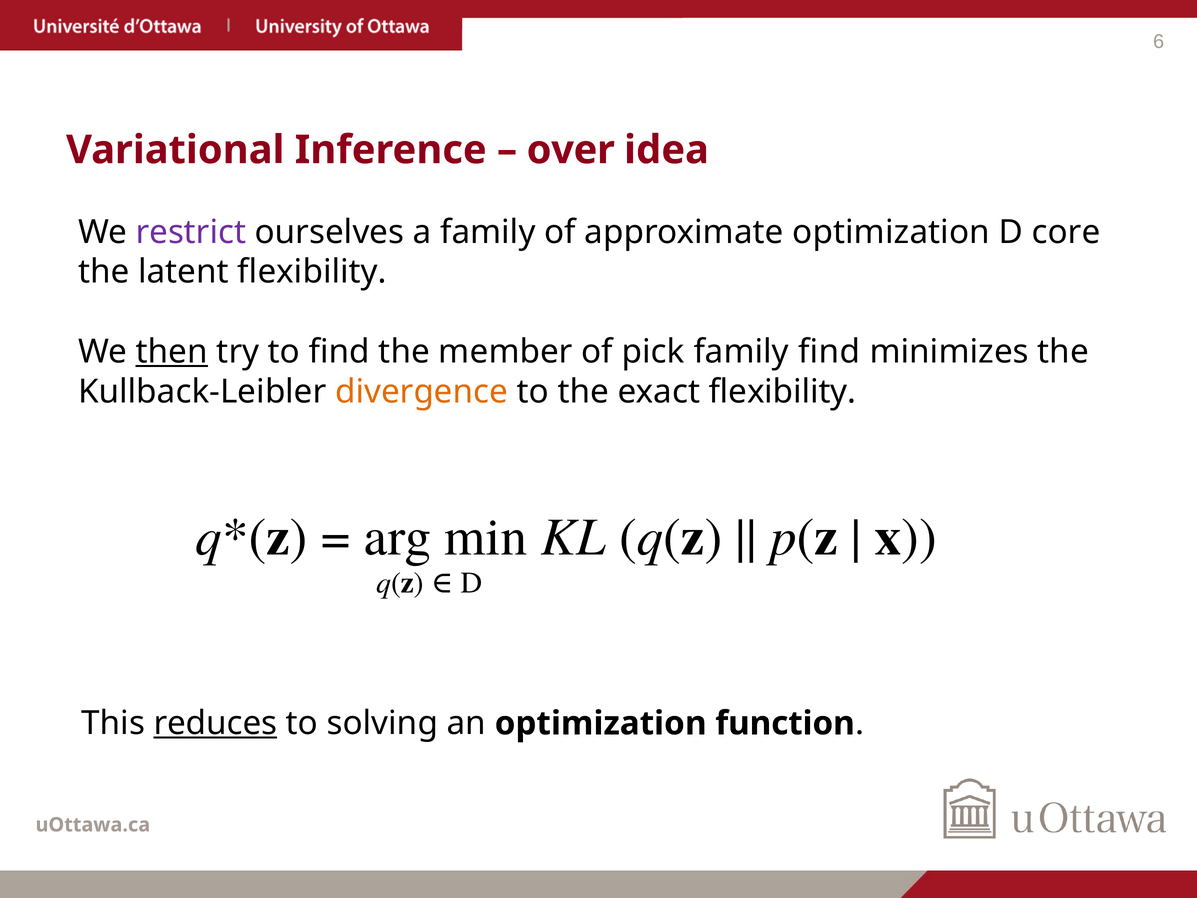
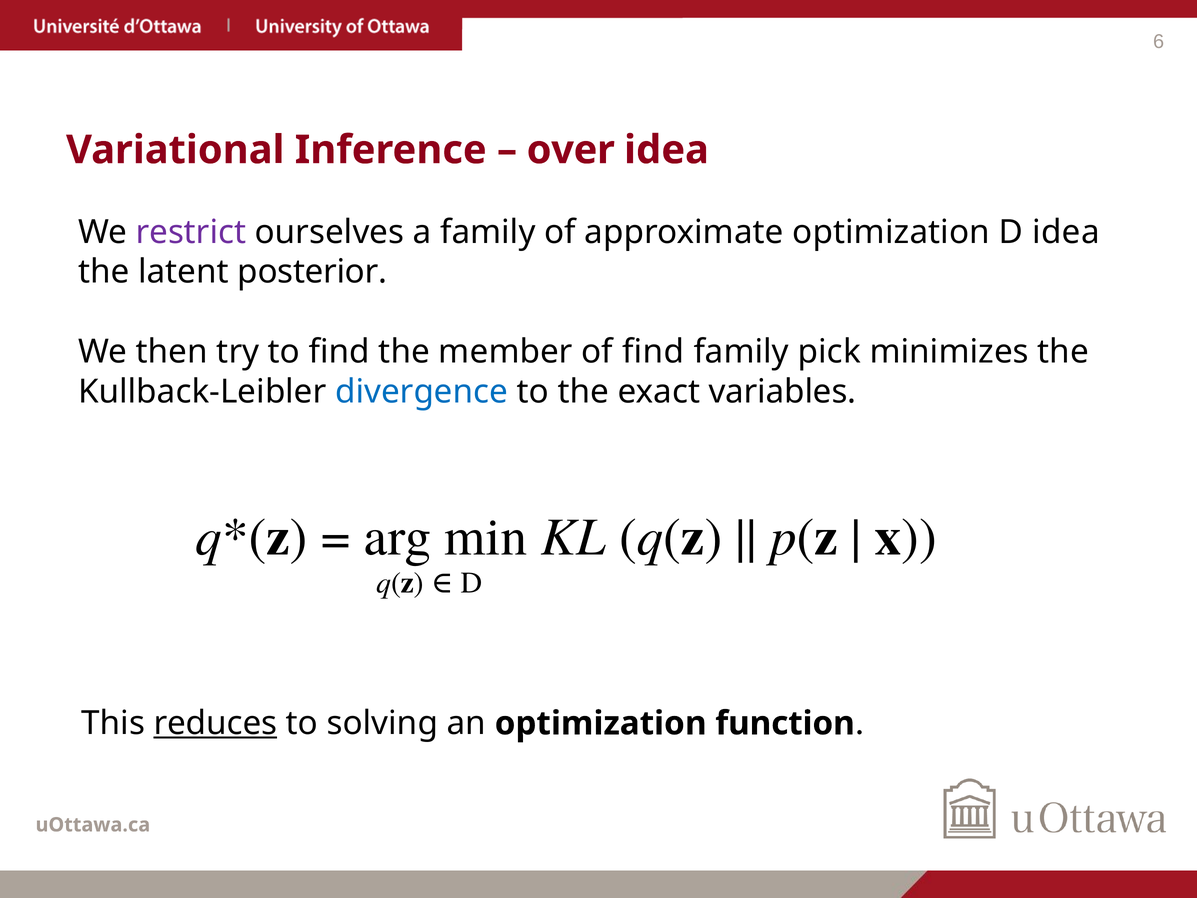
D core: core -> idea (1066, 232)
latent flexibility: flexibility -> posterior (312, 272)
then underline: present -> none (172, 352)
of pick: pick -> find (653, 352)
family find: find -> pick (829, 352)
divergence colour: orange -> blue (422, 392)
exact flexibility: flexibility -> variables (782, 392)
